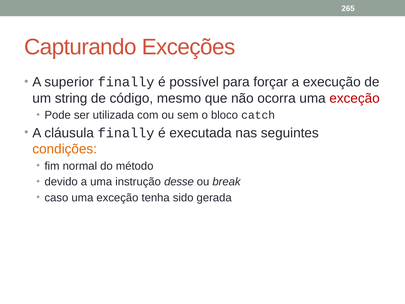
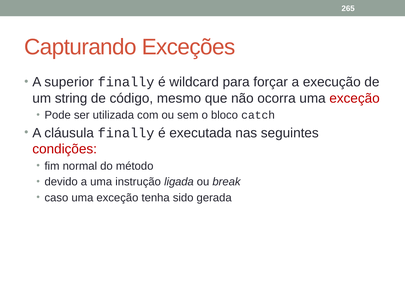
possível: possível -> wildcard (194, 82)
condições colour: orange -> red (65, 149)
desse: desse -> ligada (179, 182)
